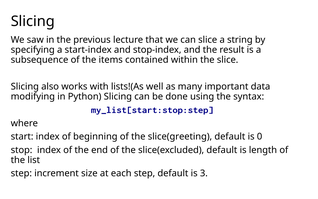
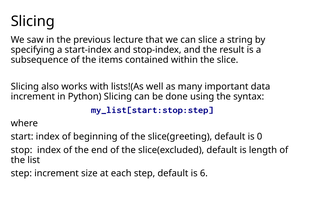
modifying: modifying -> increment (33, 96)
3: 3 -> 6 (204, 173)
